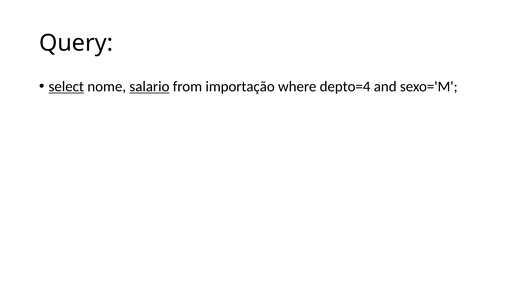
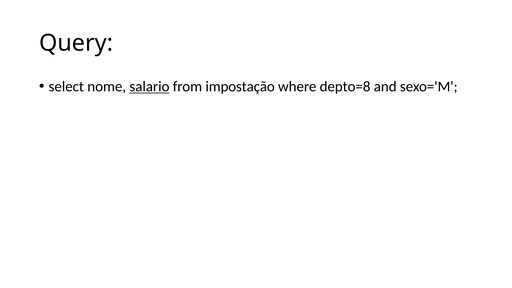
select underline: present -> none (66, 87)
importação: importação -> impostação (240, 87)
depto=4: depto=4 -> depto=8 (345, 87)
